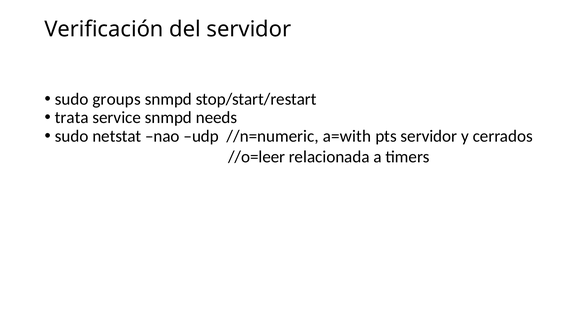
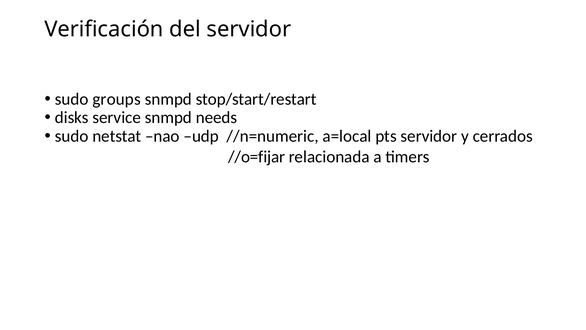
trata: trata -> disks (72, 118)
a=with: a=with -> a=local (347, 136)
//o=leer: //o=leer -> //o=fijar (257, 157)
